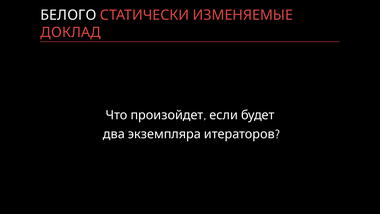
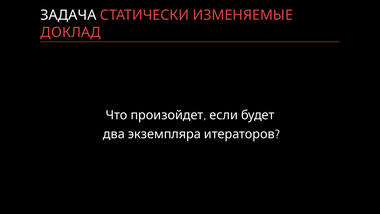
БЕЛОГО: БЕЛОГО -> ЗАДАЧА (68, 15)
